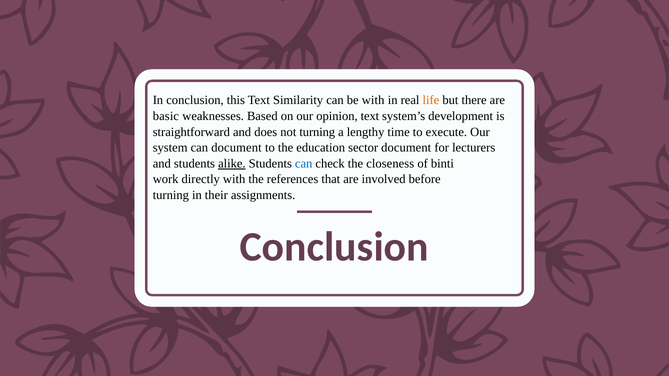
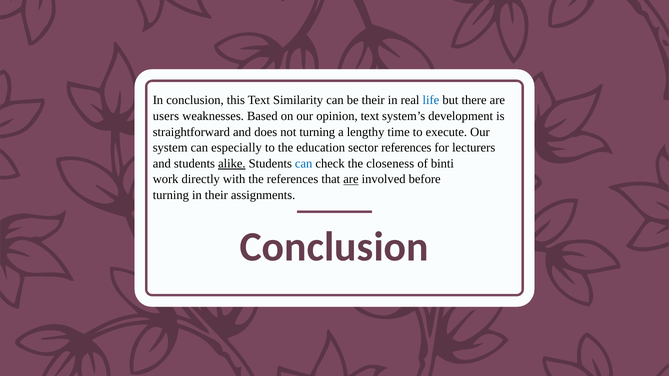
be with: with -> their (373, 100)
life colour: orange -> blue (431, 100)
basic: basic -> users (166, 116)
can document: document -> especially (237, 148)
sector document: document -> references (406, 148)
are underline: none -> present (351, 179)
